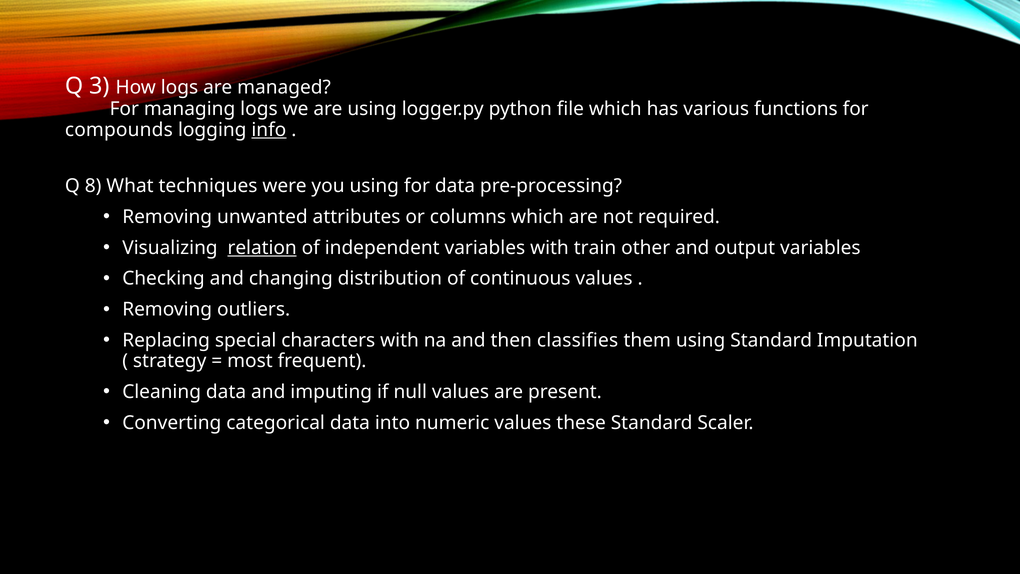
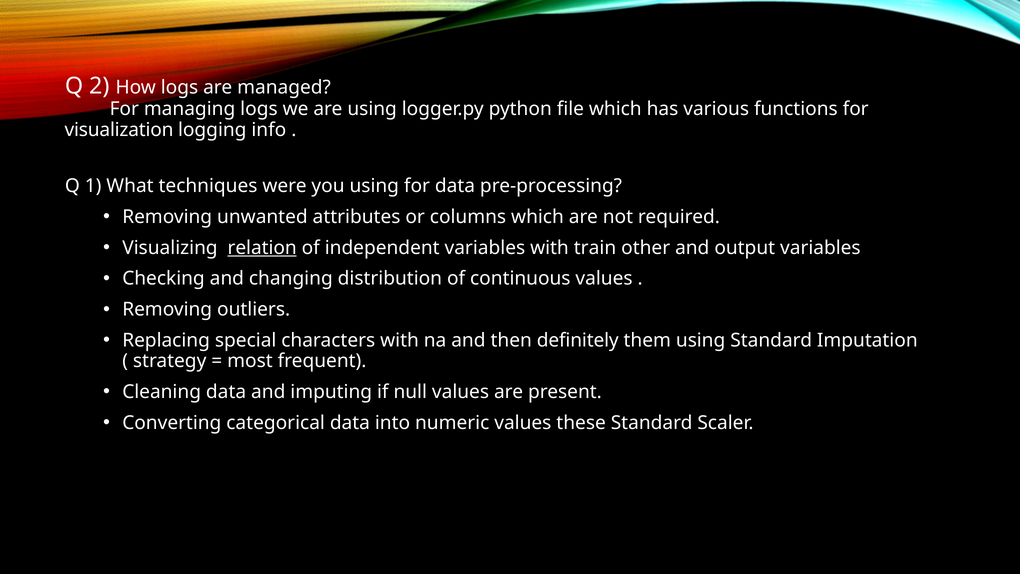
3: 3 -> 2 (99, 86)
compounds: compounds -> visualization (119, 130)
info underline: present -> none (269, 130)
8: 8 -> 1 (93, 186)
classifies: classifies -> definitely (578, 340)
